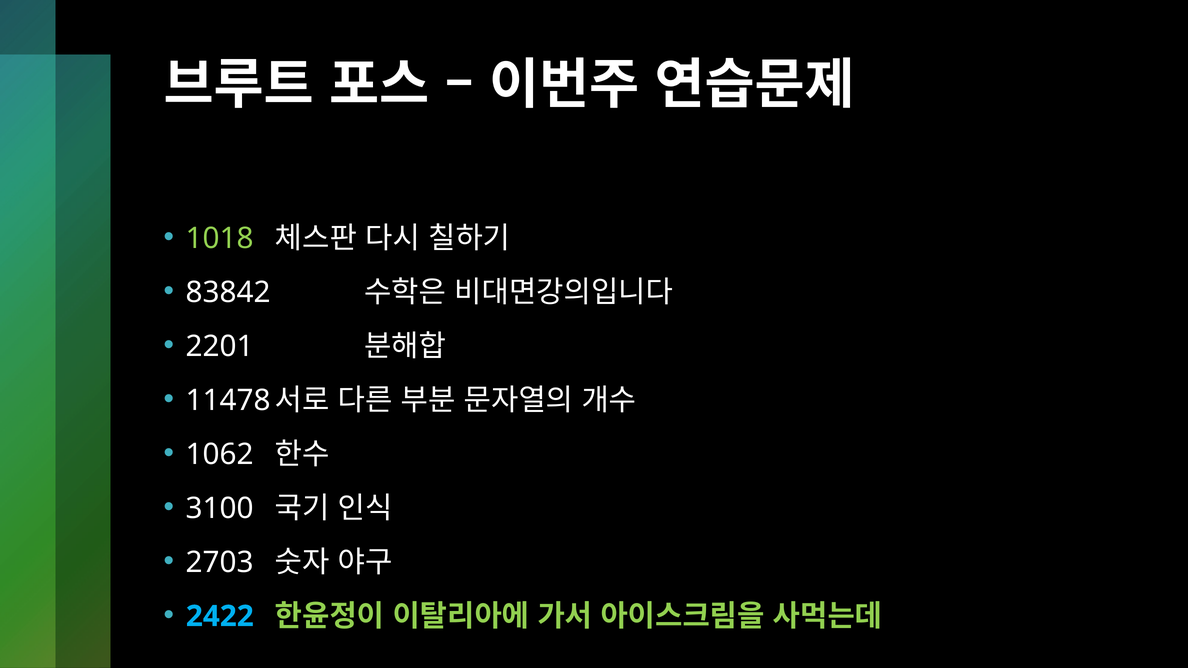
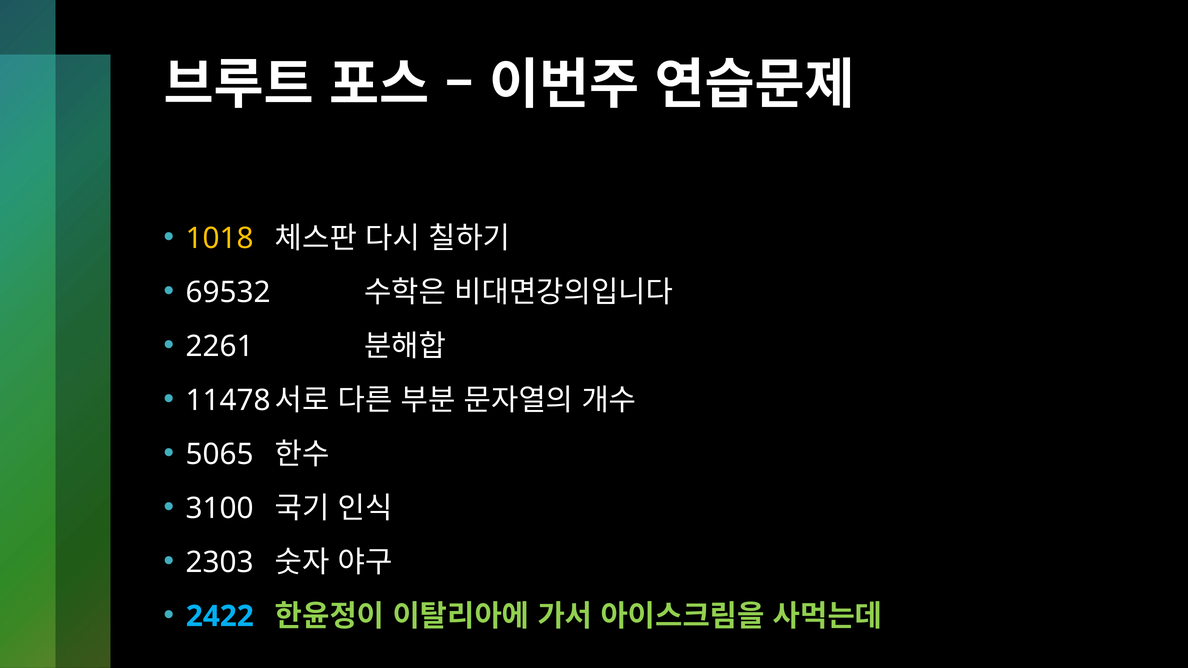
1018 colour: light green -> yellow (220, 238)
83842: 83842 -> 69532 (228, 292)
2201: 2201 -> 2261 (220, 346)
1062: 1062 -> 5065 (220, 454)
2703: 2703 -> 2303 (220, 562)
